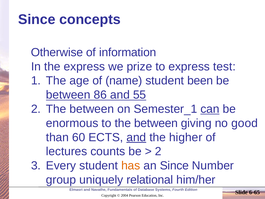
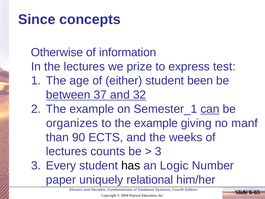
the express: express -> lectures (84, 66)
name: name -> either (124, 81)
86: 86 -> 37 (100, 95)
55: 55 -> 32 (140, 95)
between: between -> example (92, 109)
enormous: enormous -> organizes (72, 123)
to the between: between -> example (156, 123)
good: good -> manf (245, 123)
60: 60 -> 90 (79, 137)
and underline: present -> none (136, 137)
higher: higher -> weeks (186, 137)
2: 2 -> 3 (158, 151)
has colour: orange -> black (131, 165)
an Since: Since -> Logic (174, 165)
group: group -> paper (61, 180)
